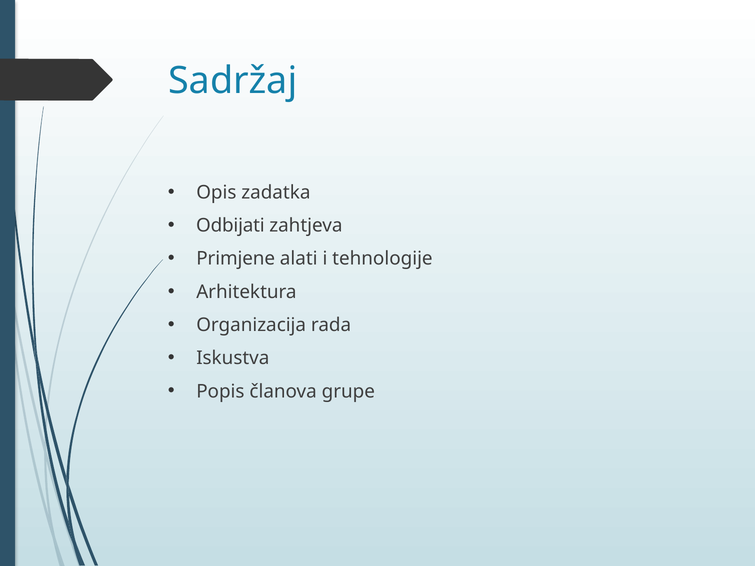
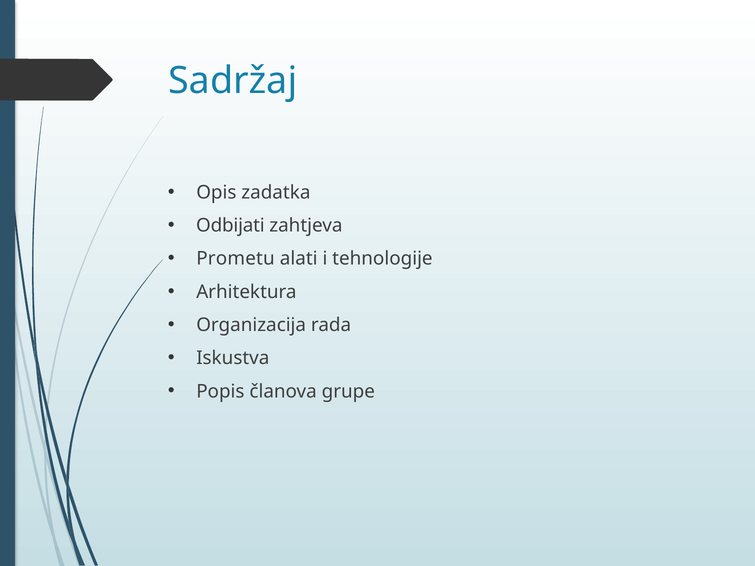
Primjene: Primjene -> Prometu (236, 259)
